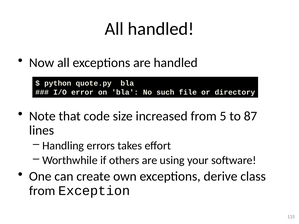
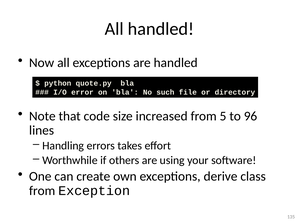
87: 87 -> 96 (251, 116)
